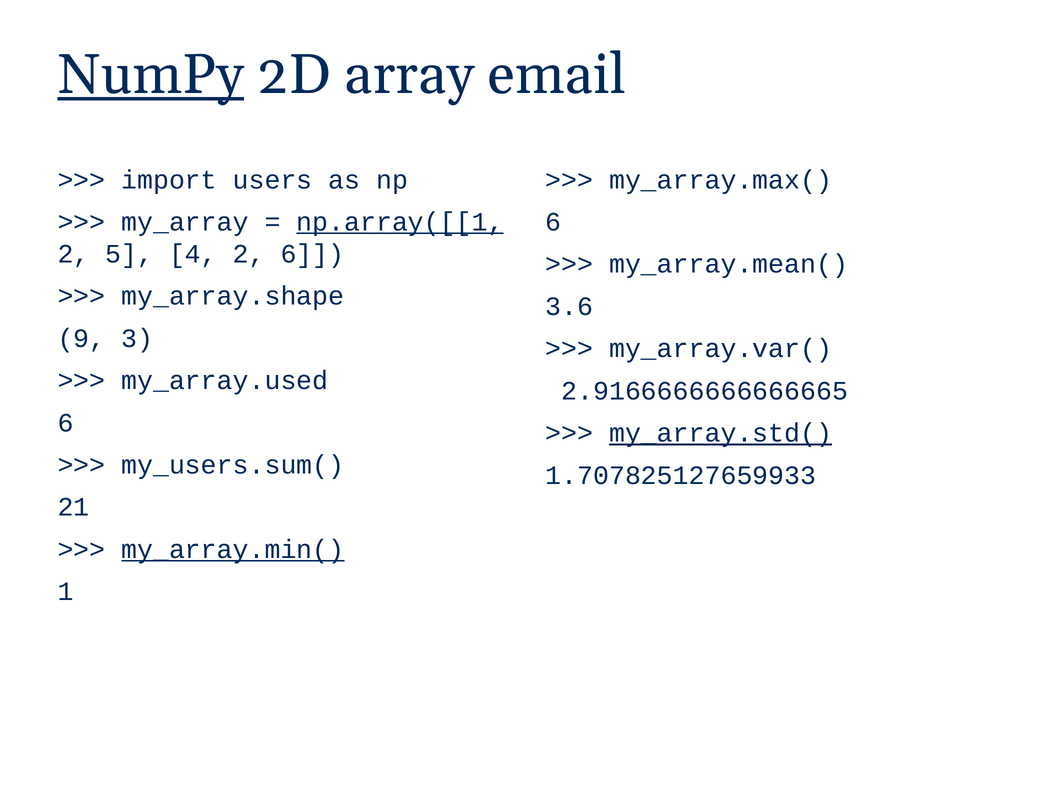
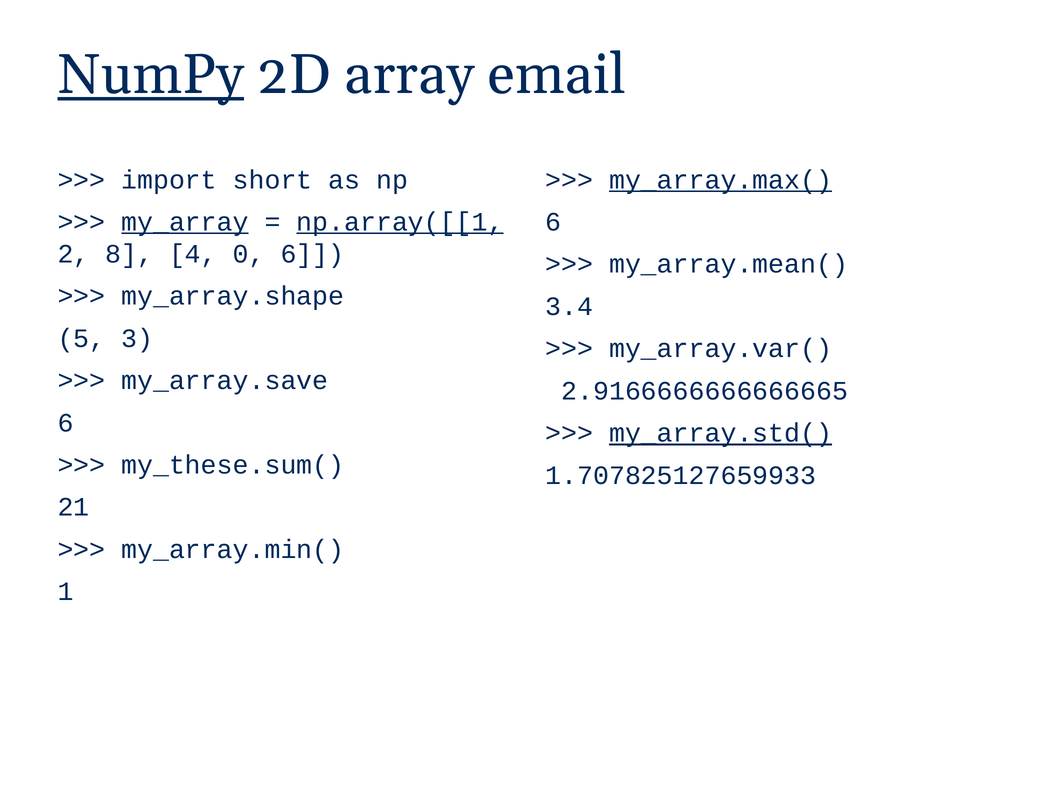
users: users -> short (273, 180)
my_array.max( underline: none -> present (721, 180)
my_array underline: none -> present (185, 222)
5: 5 -> 8 (129, 254)
4 2: 2 -> 0 (249, 254)
3.6: 3.6 -> 3.4 (569, 306)
9: 9 -> 5 (81, 338)
my_array.used: my_array.used -> my_array.save (225, 380)
my_users.sum(: my_users.sum( -> my_these.sum( (233, 465)
my_array.min( underline: present -> none (233, 549)
